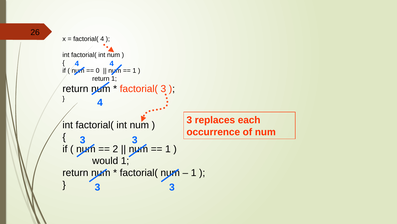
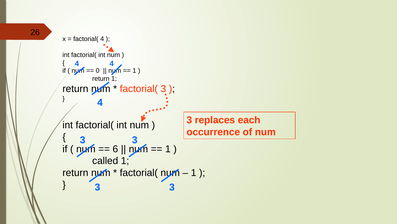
2: 2 -> 6 (115, 149)
would: would -> called (105, 160)
